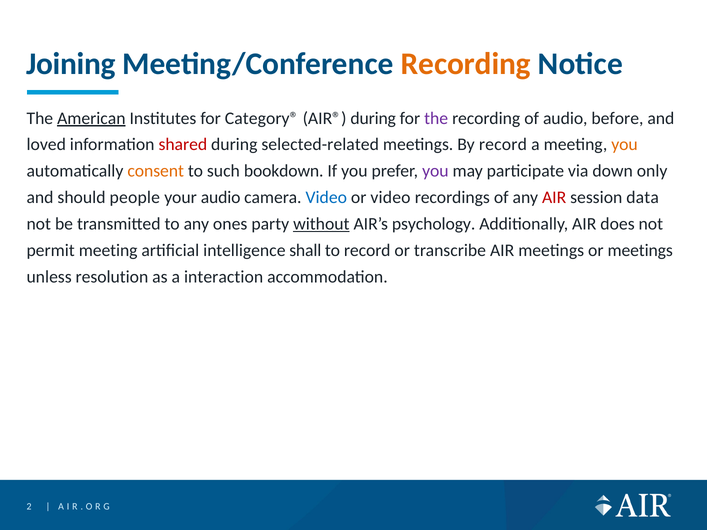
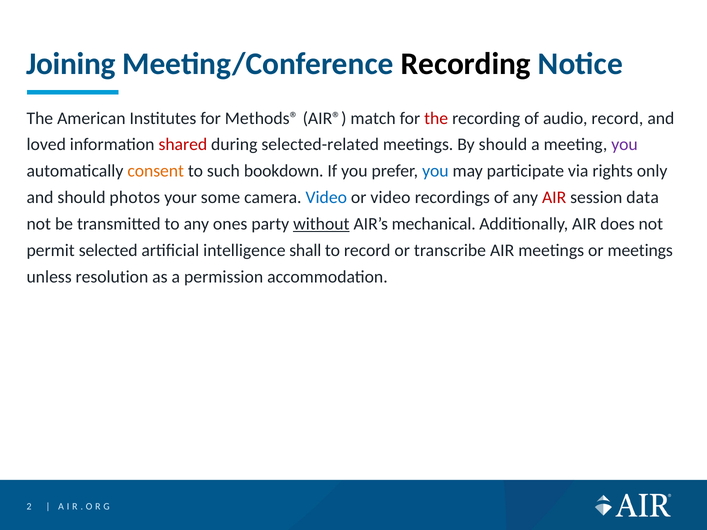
Recording colour: orange -> black (466, 64)
American underline: present -> none (91, 118)
Category®: Category® -> Methods® (262, 118)
AIR® during: during -> match (373, 118)
the colour: purple -> red (436, 118)
audio before: before -> record (617, 118)
By record: record -> should (503, 145)
you colour: orange -> purple (624, 145)
you colour: purple -> blue (435, 171)
down: down -> rights (613, 171)
people: people -> photos (135, 198)
your audio: audio -> some (220, 198)
psychology: psychology -> mechanical (434, 224)
permit meeting: meeting -> selected (108, 251)
interaction: interaction -> permission (224, 277)
